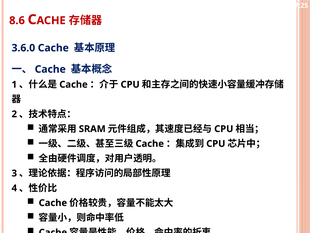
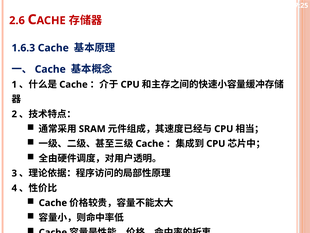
8.6: 8.6 -> 2.6 (17, 20)
3.6.0: 3.6.0 -> 1.6.3 (23, 48)
